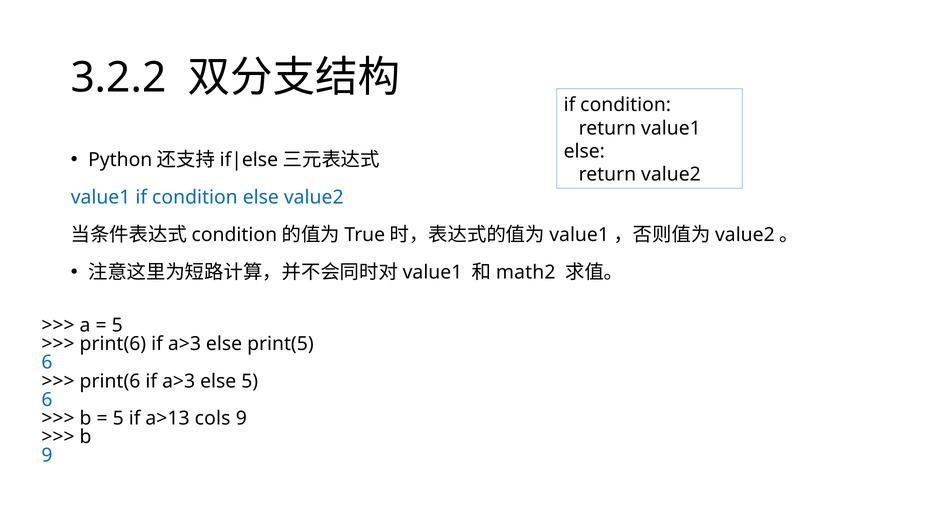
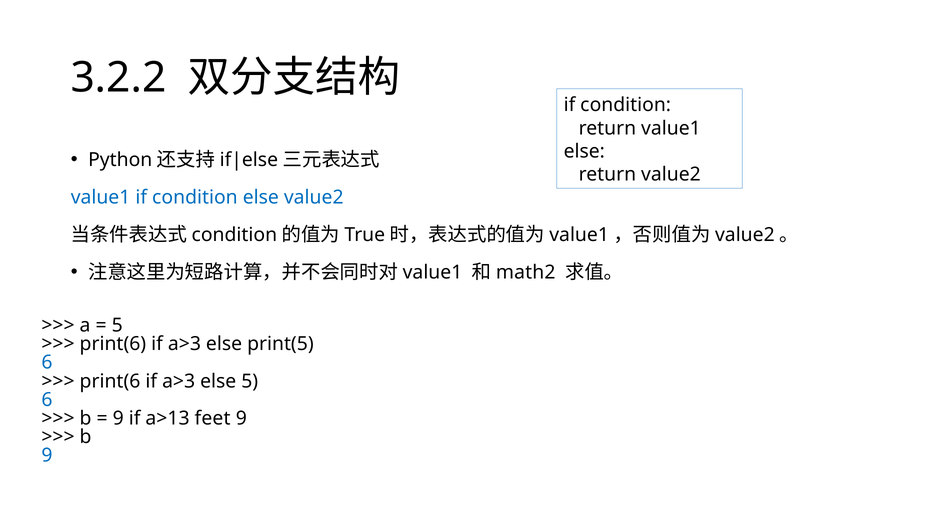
5: 5 -> 9 (118, 418)
cols: cols -> feet (213, 418)
